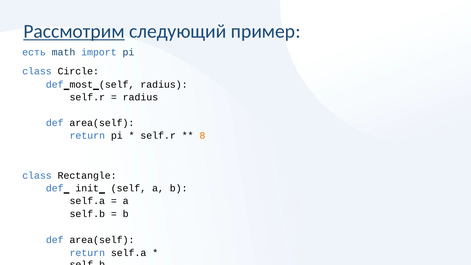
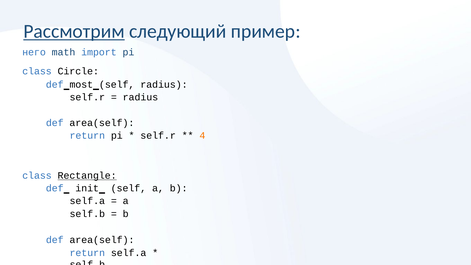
есть: есть -> него (34, 52)
8: 8 -> 4 (202, 136)
Rectangle underline: none -> present (87, 176)
